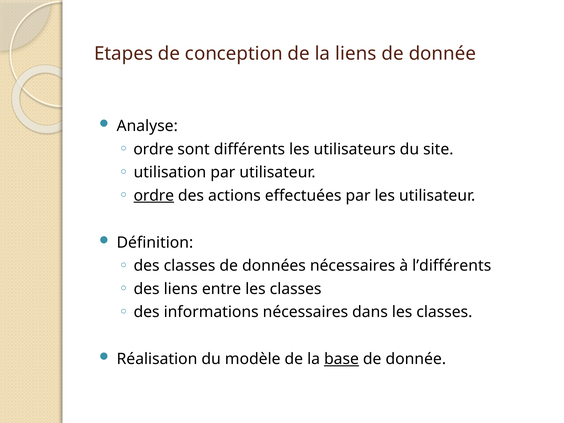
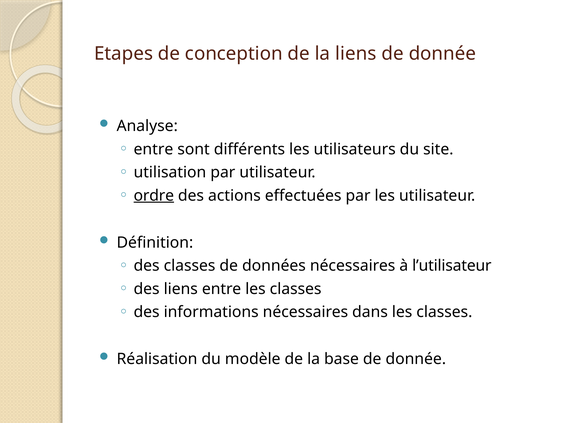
ordre: ordre -> entre (153, 149)
l’différents: l’différents -> l’utilisateur (452, 266)
base underline: present -> none (341, 359)
